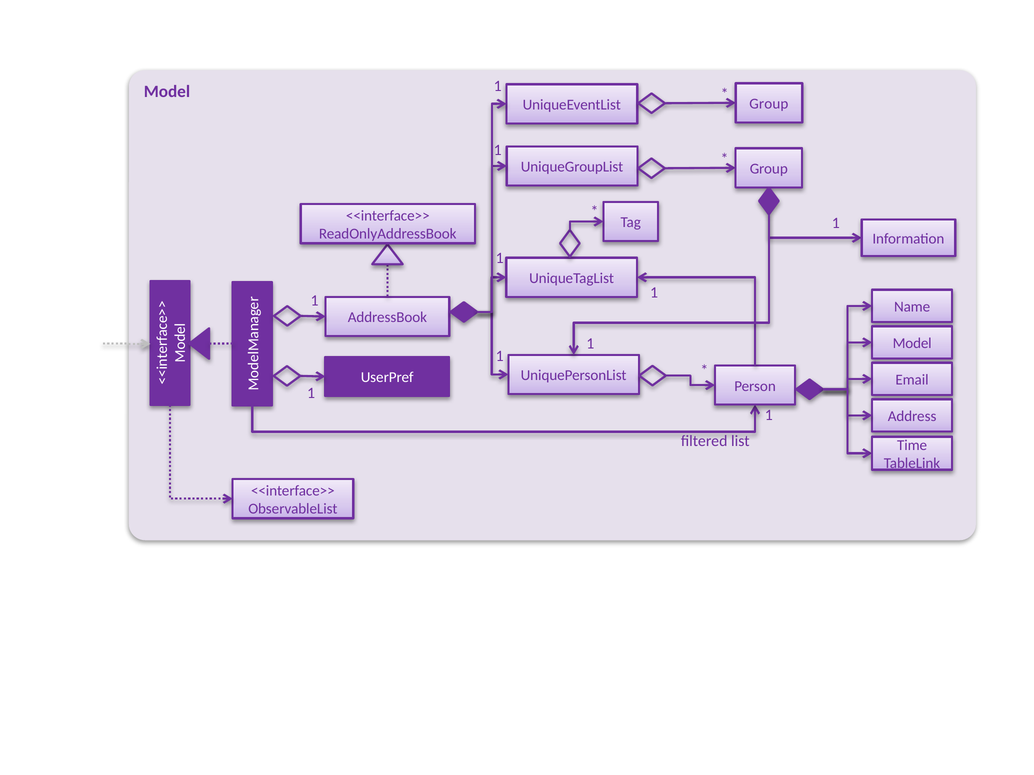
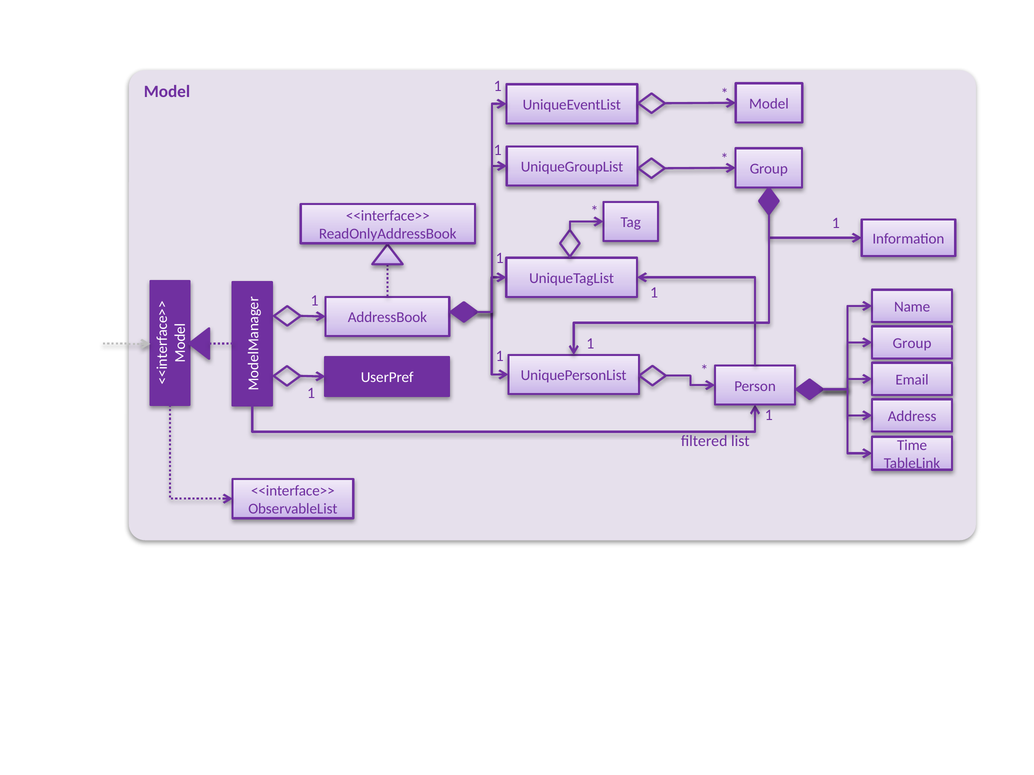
Group: Group -> Model (769, 104)
Model: Model -> Group (912, 344)
